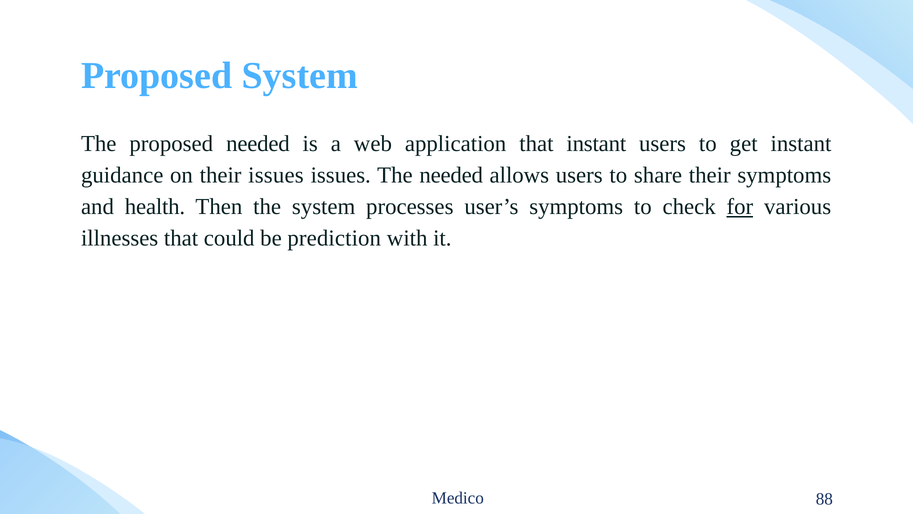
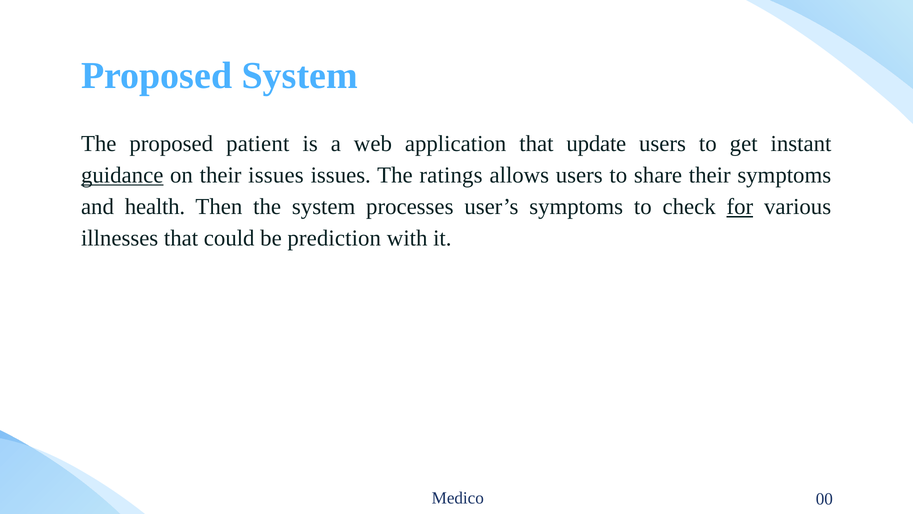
proposed needed: needed -> patient (258, 144)
that instant: instant -> update (596, 144)
guidance underline: none -> present (122, 175)
The needed: needed -> ratings (451, 175)
88: 88 -> 00 (824, 499)
